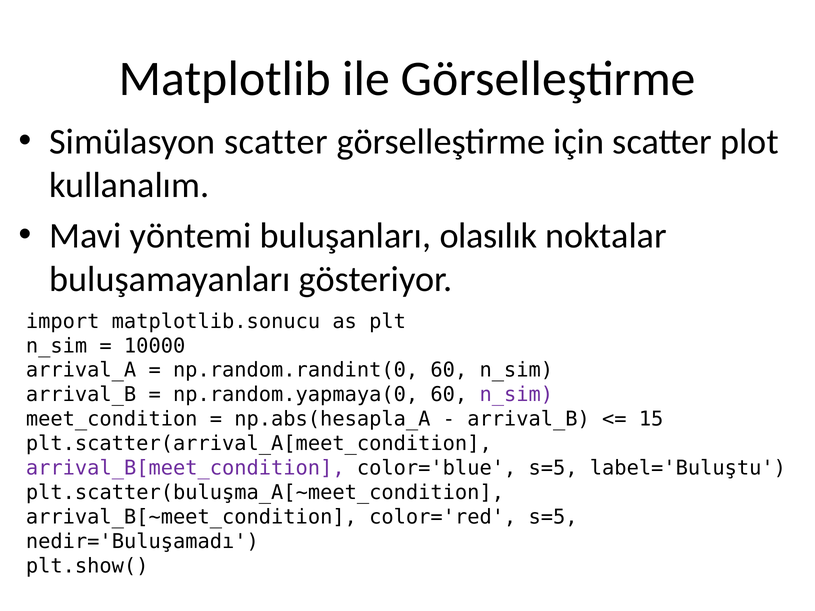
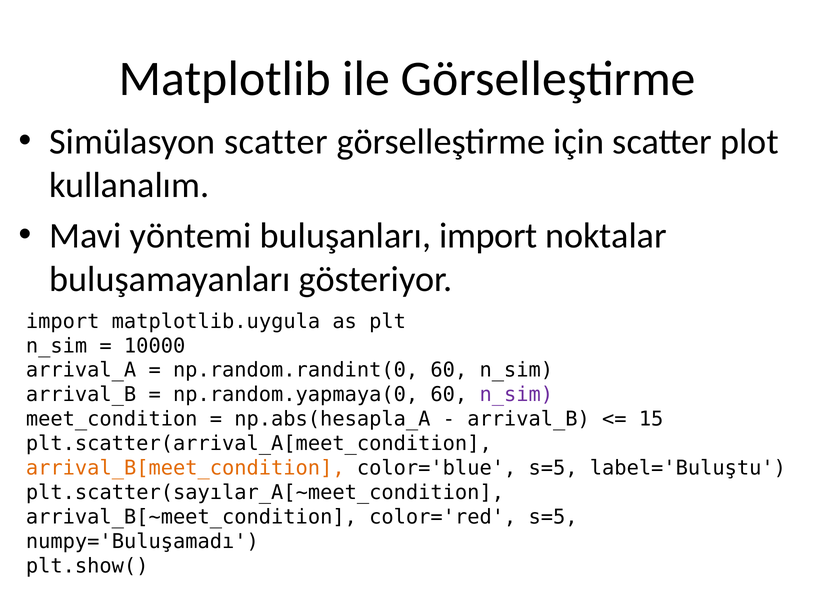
buluşanları olasılık: olasılık -> import (488, 236)
matplotlib.sonucu: matplotlib.sonucu -> matplotlib.uygula (216, 322)
arrival_B[meet_condition colour: purple -> orange (185, 468)
plt.scatter(buluşma_A[~meet_condition: plt.scatter(buluşma_A[~meet_condition -> plt.scatter(sayılar_A[~meet_condition (265, 493)
nedir='Buluşamadı: nedir='Buluşamadı -> numpy='Buluşamadı (142, 542)
